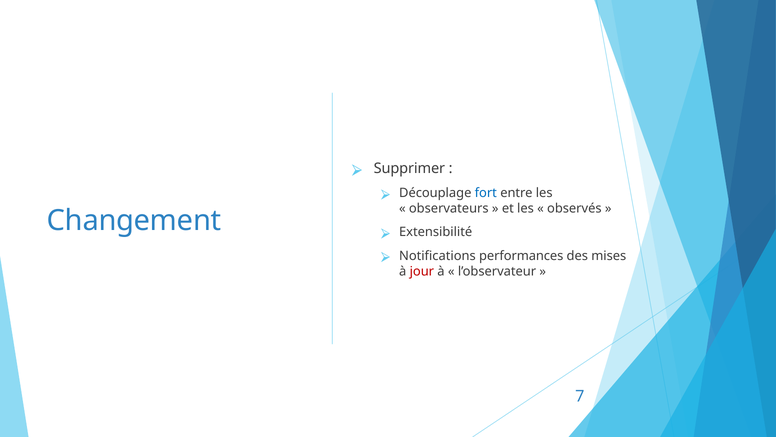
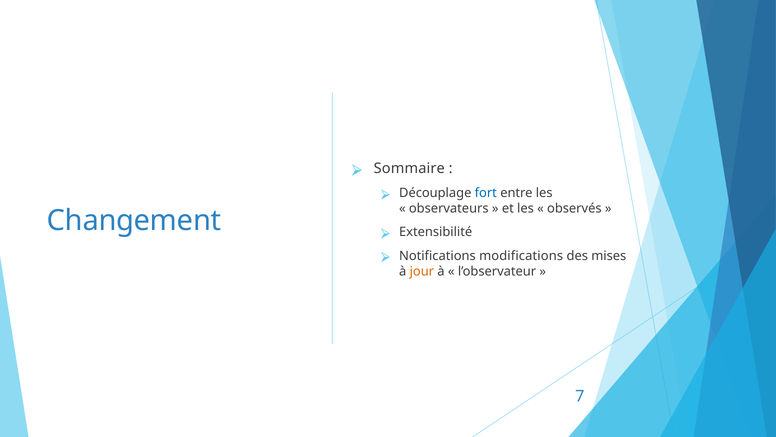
Supprimer: Supprimer -> Sommaire (409, 168)
performances: performances -> modifications (521, 255)
jour colour: red -> orange (422, 271)
